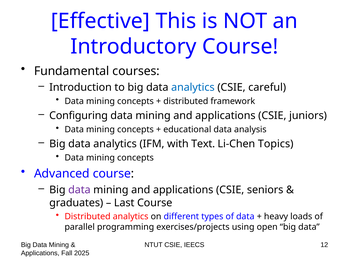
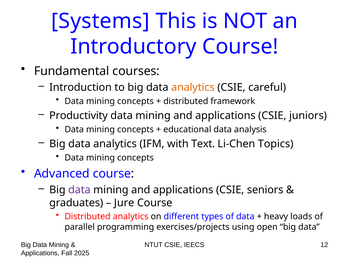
Effective: Effective -> Systems (100, 21)
analytics colour: blue -> orange (193, 87)
Configuring: Configuring -> Productivity (79, 116)
Last: Last -> Jure (124, 203)
